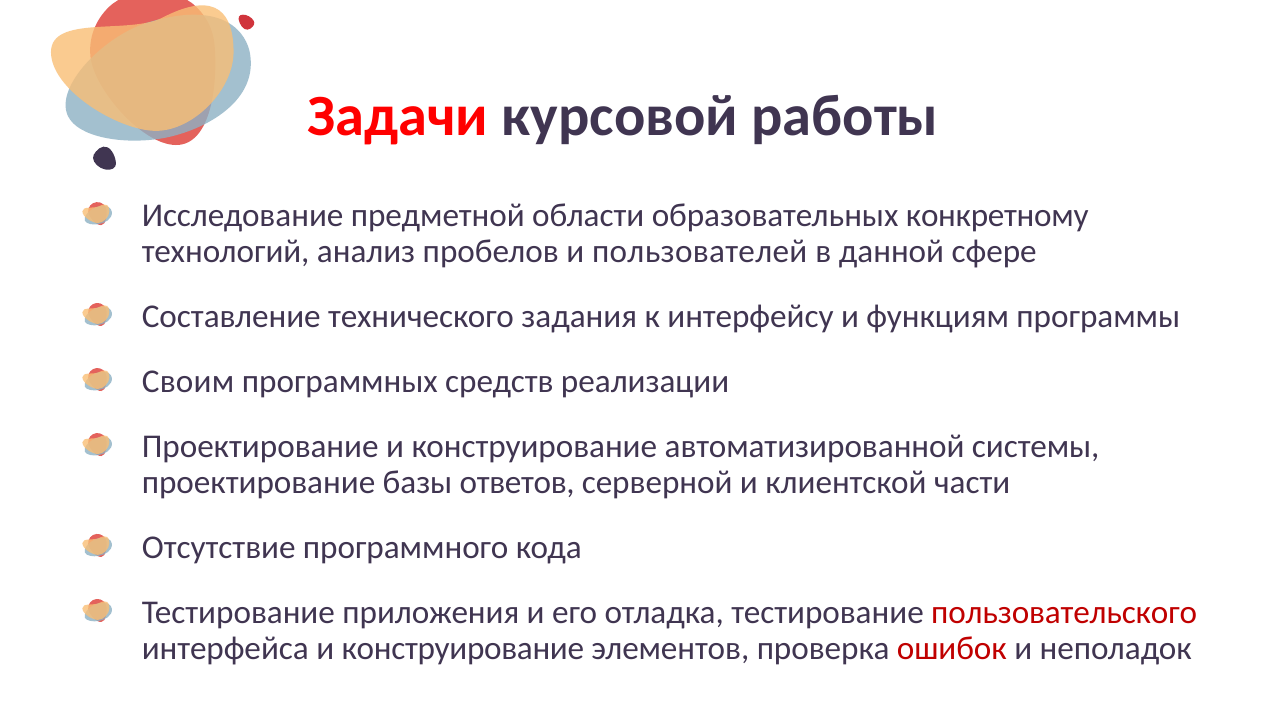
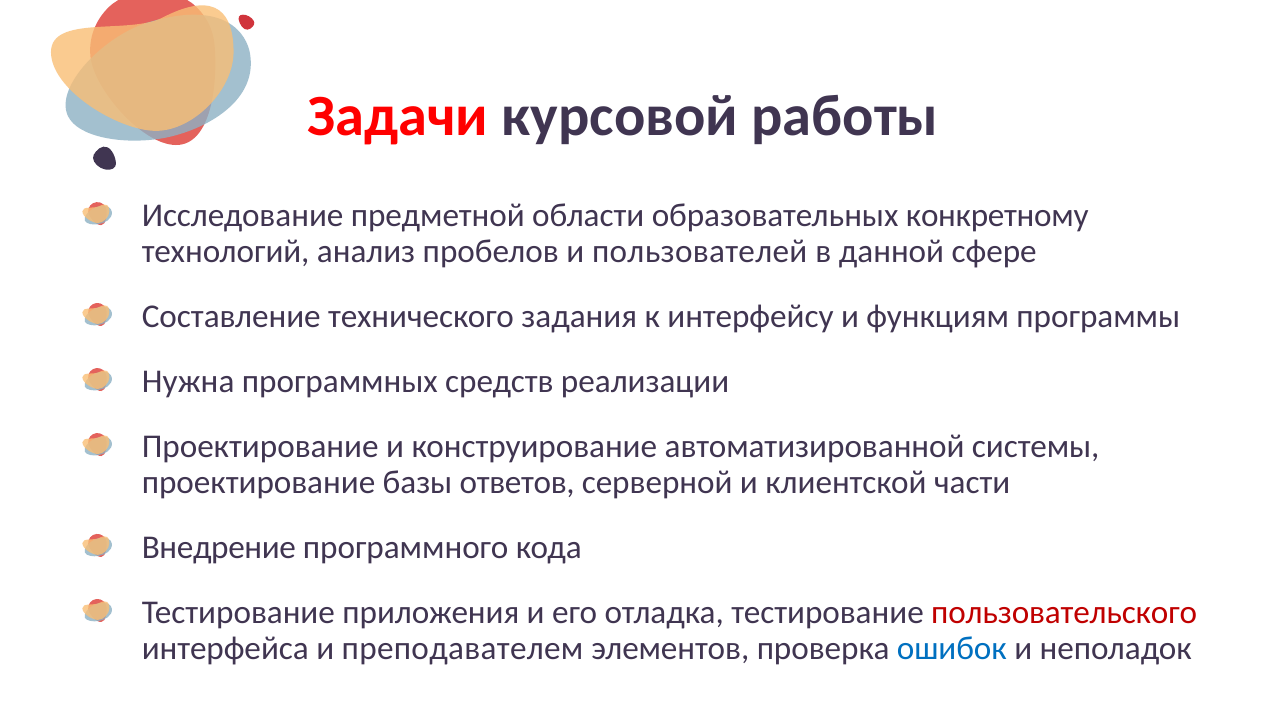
Своим: Своим -> Нужна (188, 381)
Отсутствие: Отсутствие -> Внедрение (219, 547)
интерфейса и конструирование: конструирование -> преподавателем (463, 648)
ошибок colour: red -> blue (952, 648)
